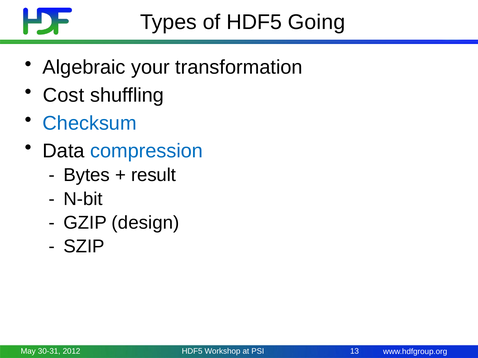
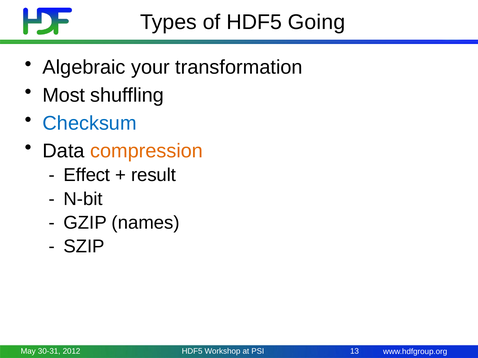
Cost: Cost -> Most (64, 95)
compression colour: blue -> orange (147, 151)
Bytes: Bytes -> Effect (87, 175)
design: design -> names (146, 223)
